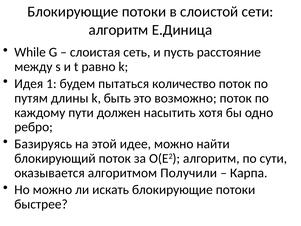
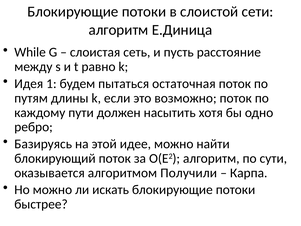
количество: количество -> остаточная (184, 84)
быть: быть -> если (117, 98)
